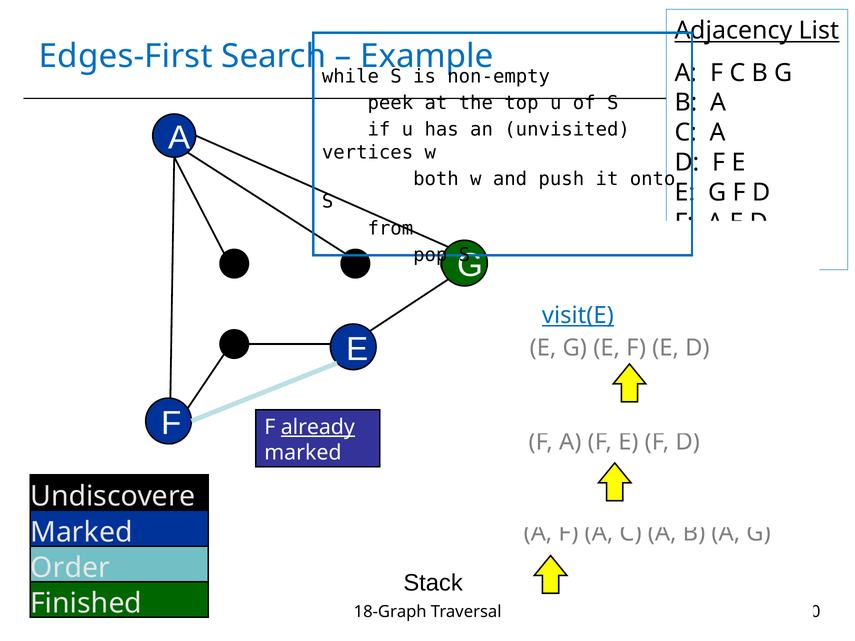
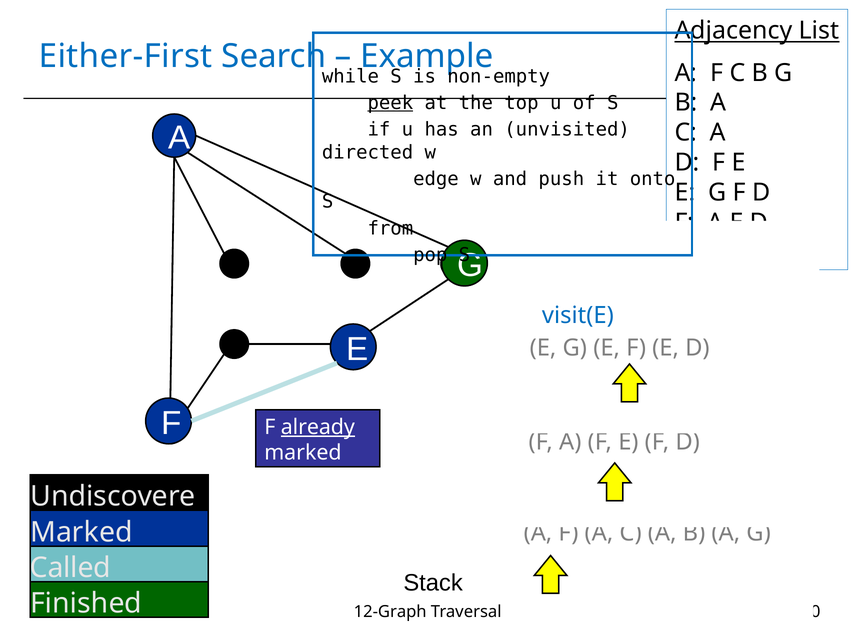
Edges-First: Edges-First -> Either-First (126, 56)
peek underline: none -> present (390, 103)
vertices: vertices -> directed (368, 152)
both: both -> edge (436, 179)
visit(E underline: present -> none (578, 316)
Order: Order -> Called (70, 568)
18-Graph: 18-Graph -> 12-Graph (390, 612)
